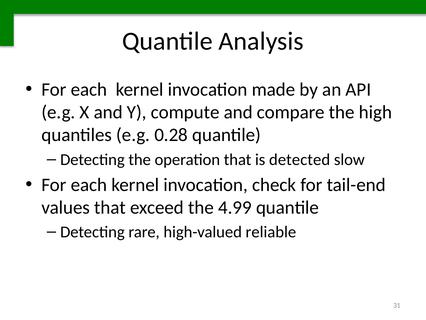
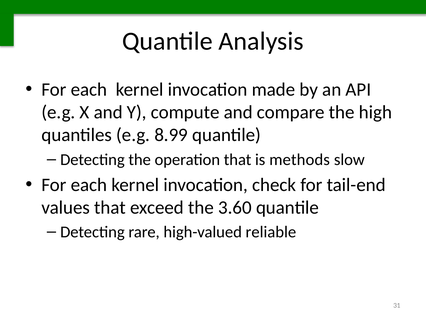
0.28: 0.28 -> 8.99 (171, 135)
detected: detected -> methods (300, 159)
4.99: 4.99 -> 3.60 (235, 207)
